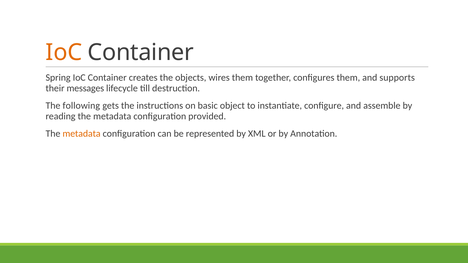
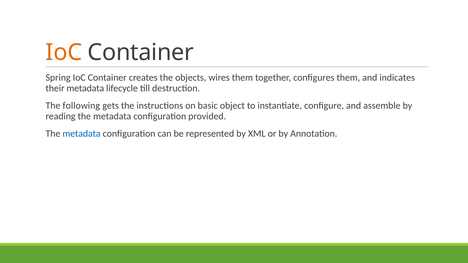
supports: supports -> indicates (397, 78)
their messages: messages -> metadata (85, 88)
metadata colour: orange -> blue (82, 134)
